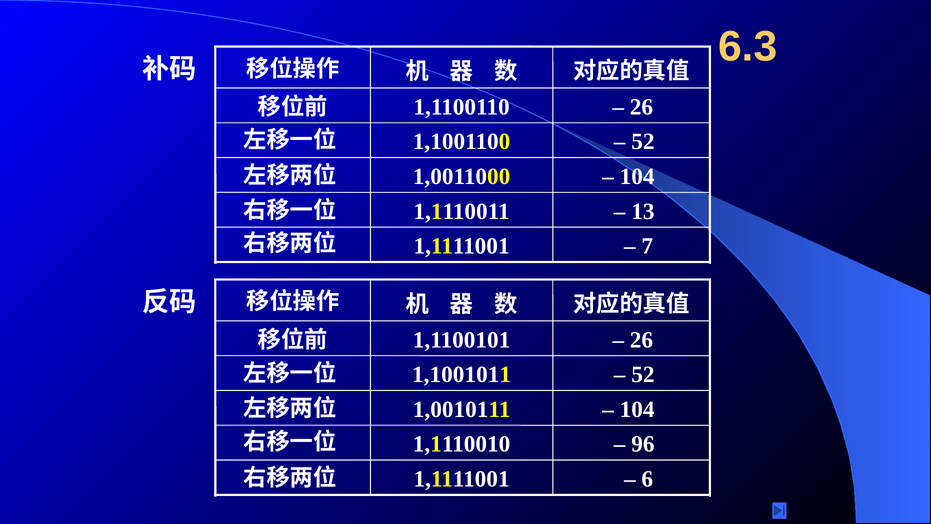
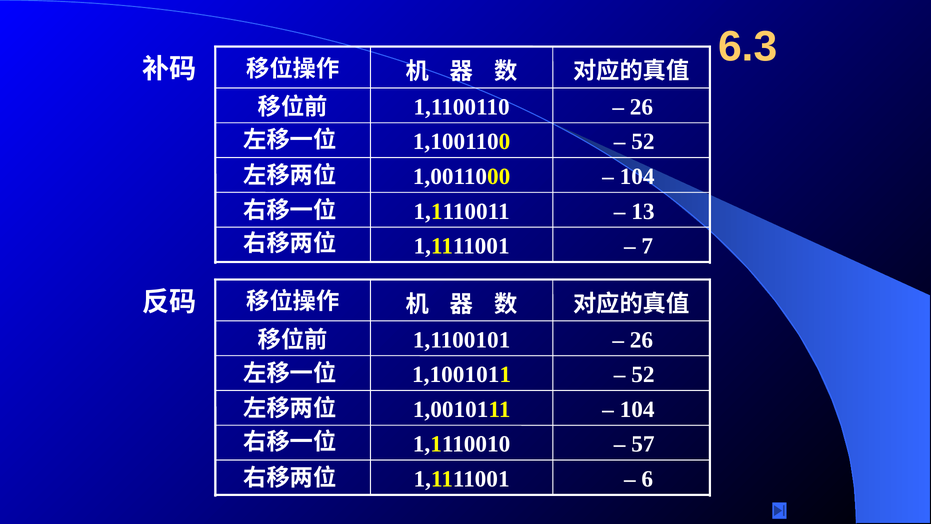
96: 96 -> 57 (643, 444)
